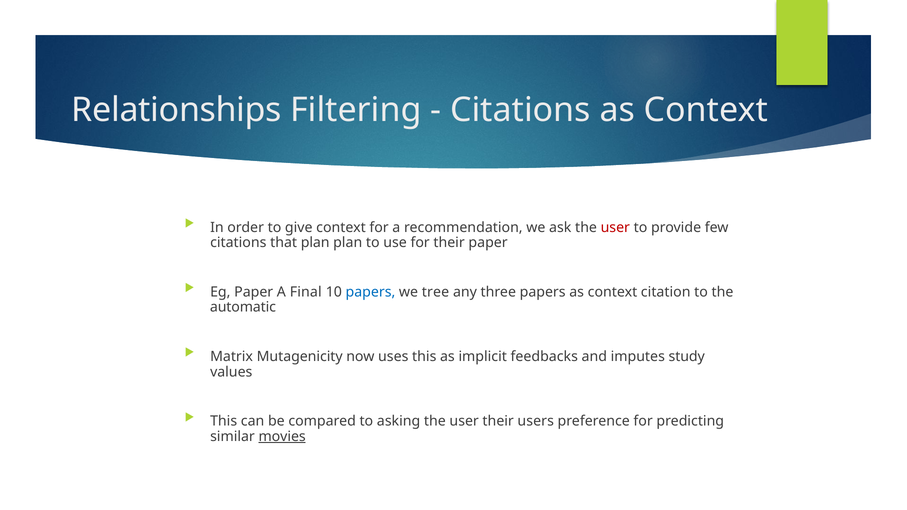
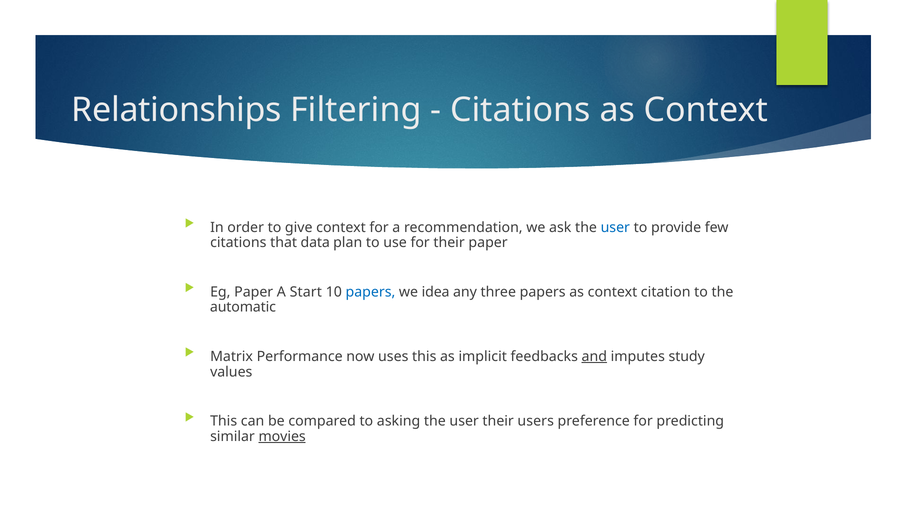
user colour: red -> blue (615, 227)
that plan: plan -> data (315, 243)
Final: Final -> Start (306, 292)
tree: tree -> idea (436, 292)
Mutagenicity: Mutagenicity -> Performance (300, 357)
and underline: none -> present (594, 357)
